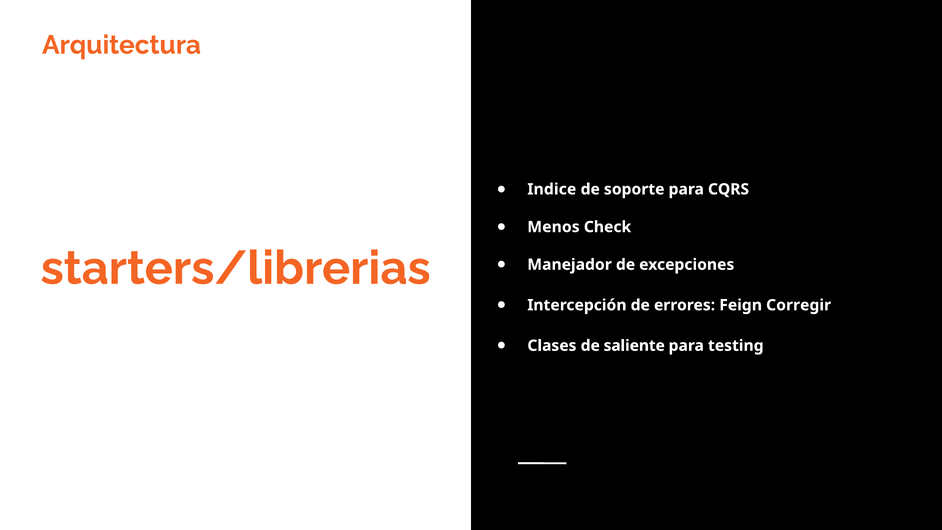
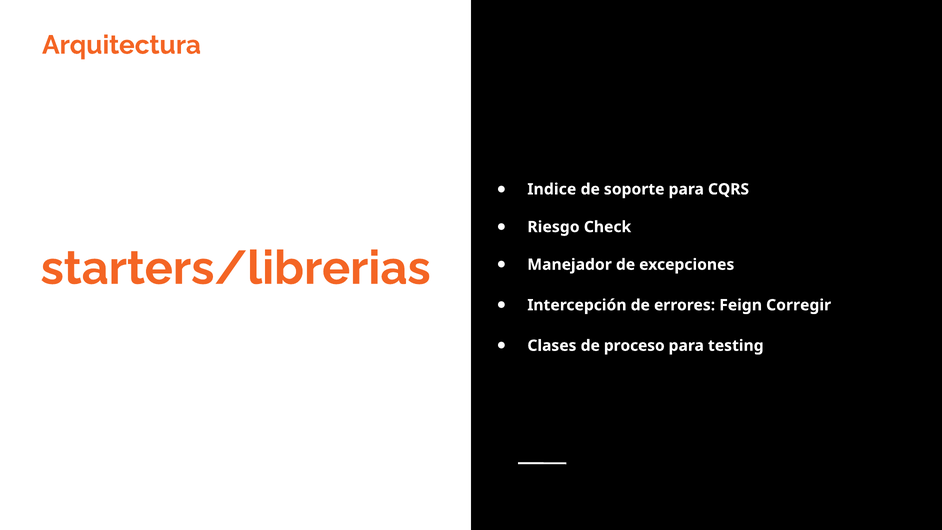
Menos: Menos -> Riesgo (553, 227)
saliente: saliente -> proceso (634, 346)
